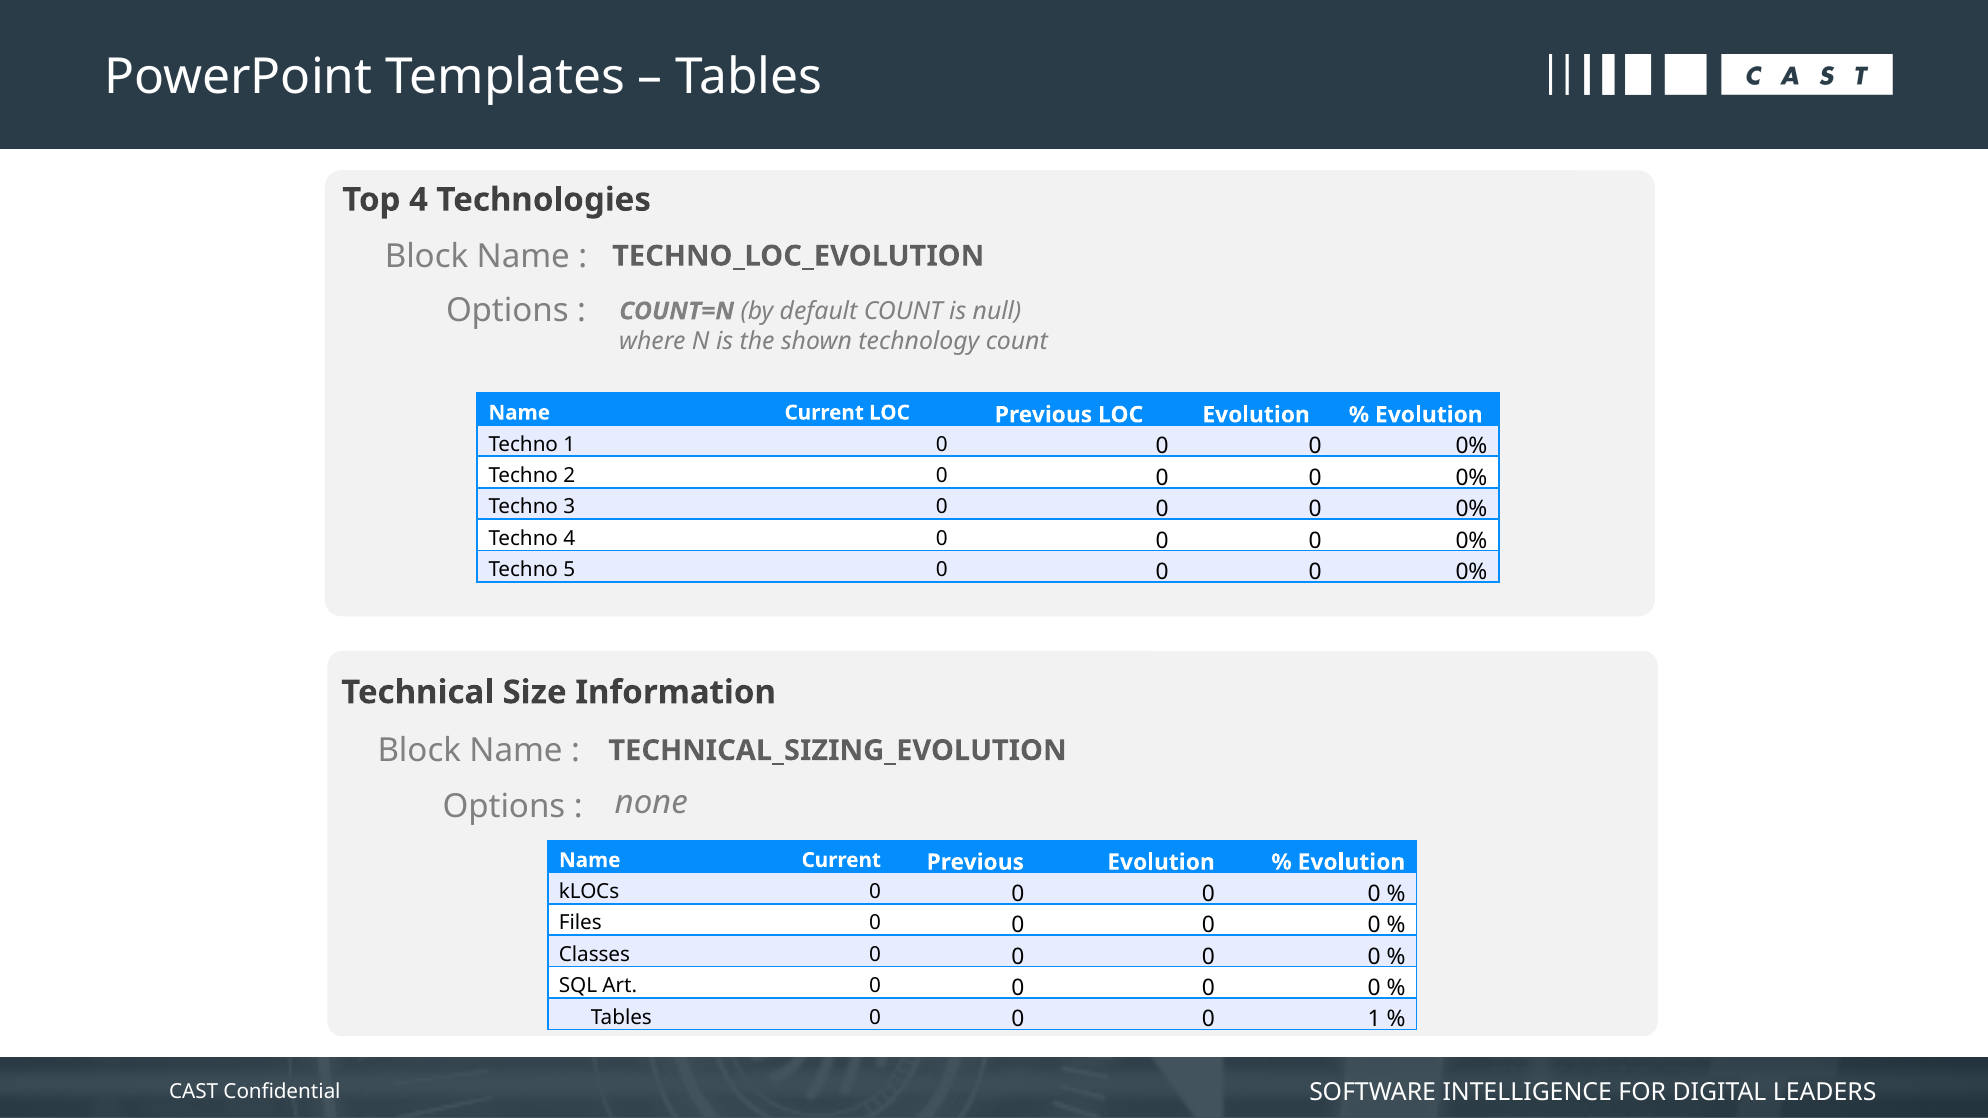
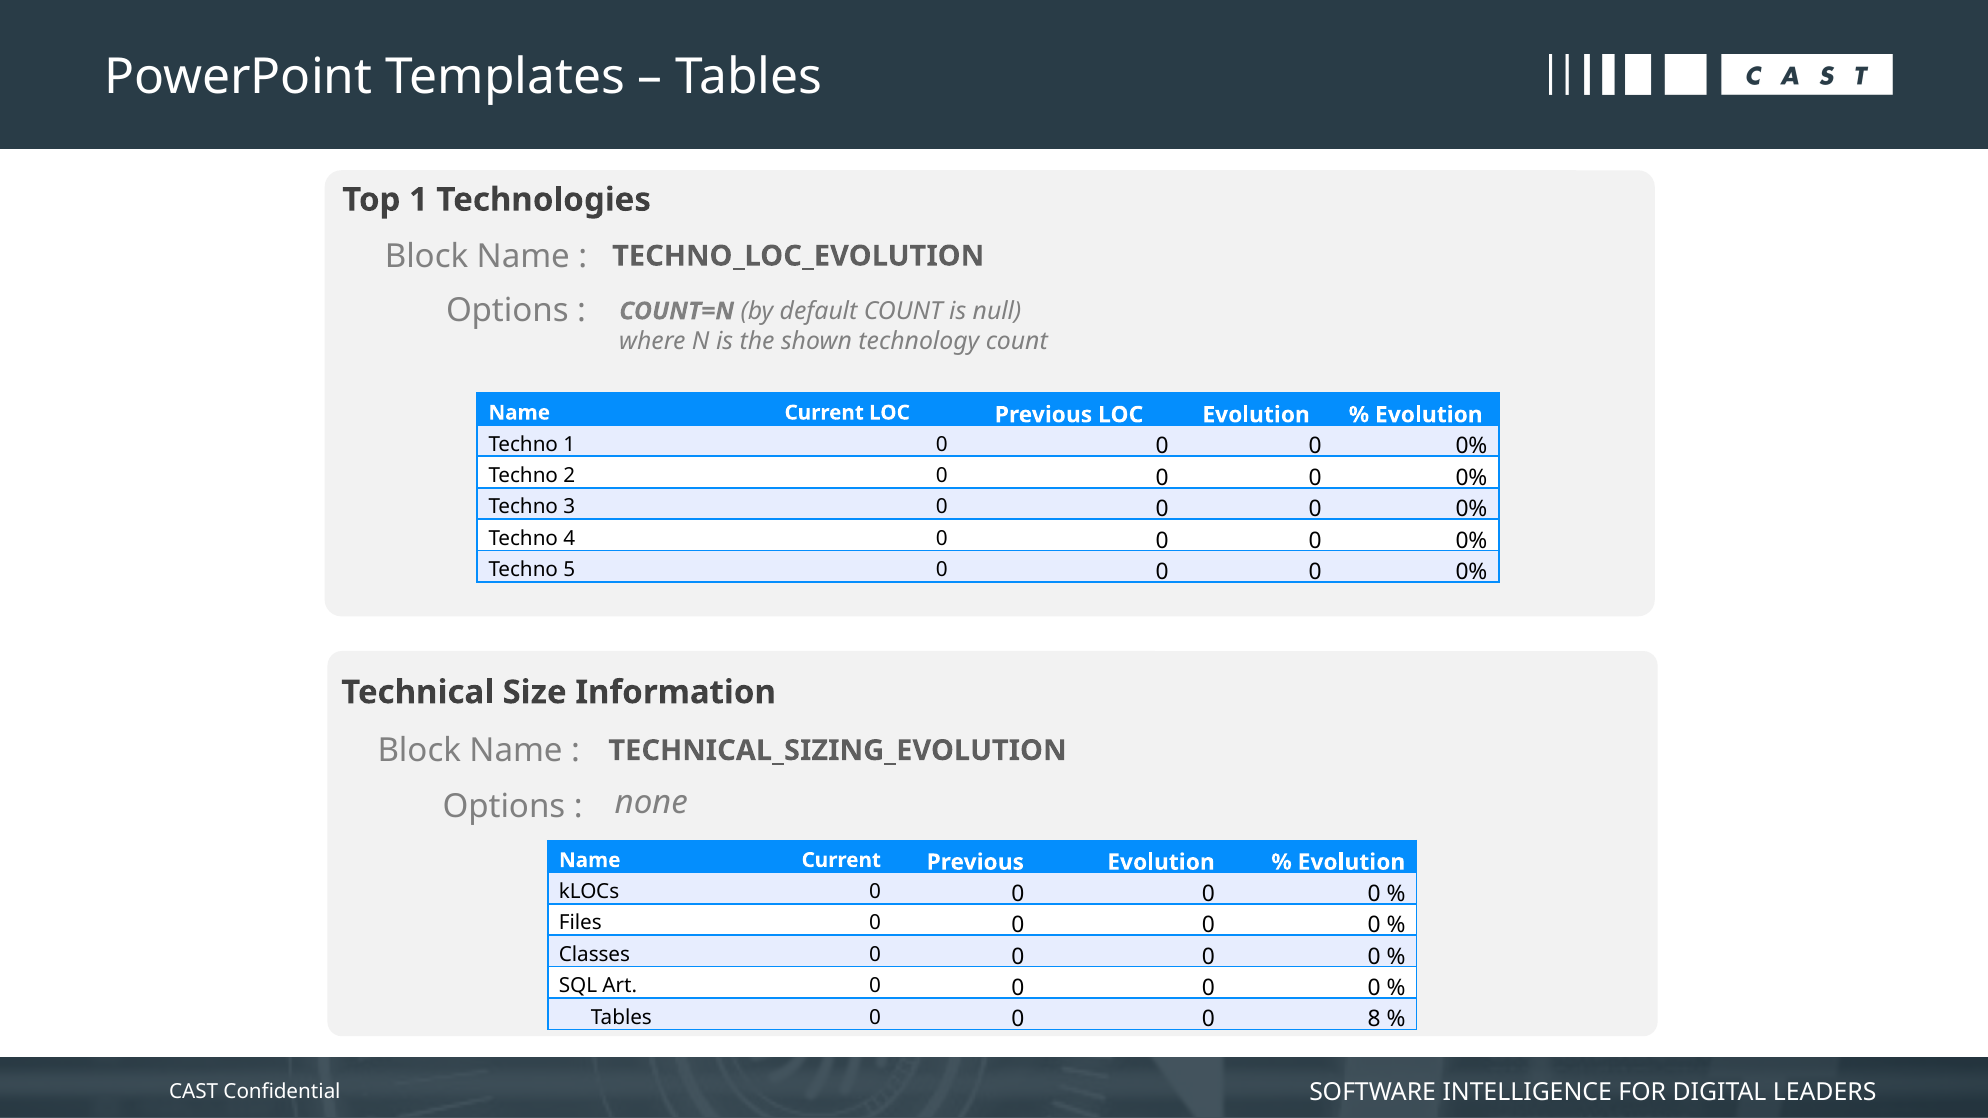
Top 4: 4 -> 1 (419, 200)
0 1: 1 -> 8 (1374, 1020)
